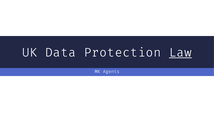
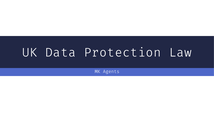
Law underline: present -> none (180, 53)
